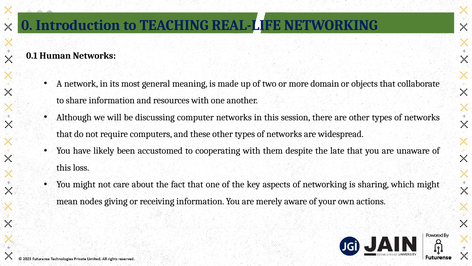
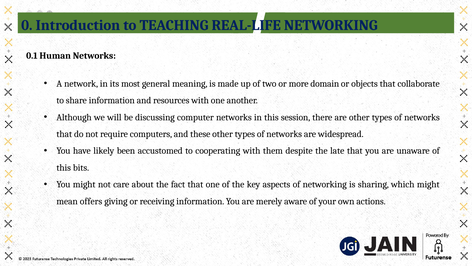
loss: loss -> bits (81, 167)
nodes: nodes -> offers (91, 201)
